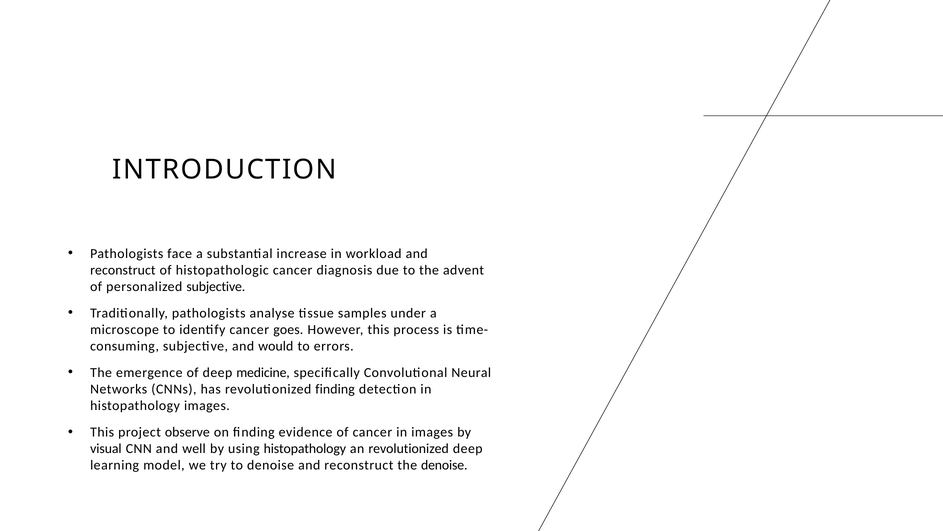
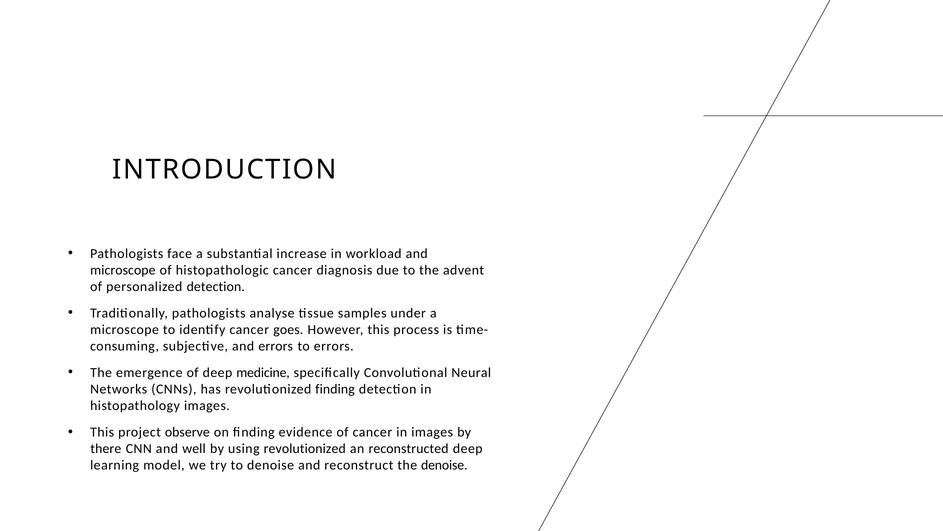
reconstruct: reconstruct -> microscope (123, 270)
personalized subjective: subjective -> detection (216, 286)
and would: would -> errors (276, 346)
visual: visual -> there (106, 448)
using histopathology: histopathology -> revolutionized (305, 448)
an revolutionized: revolutionized -> reconstructed (409, 448)
